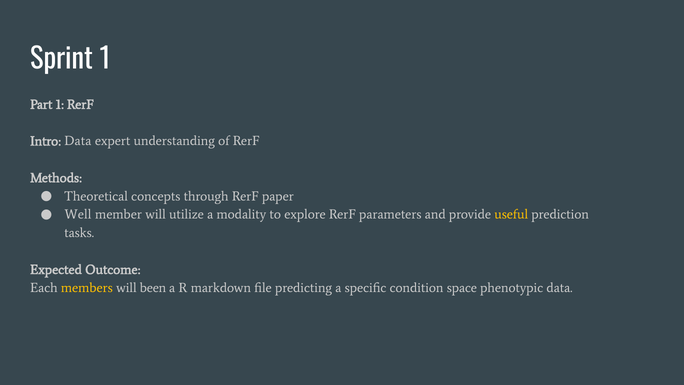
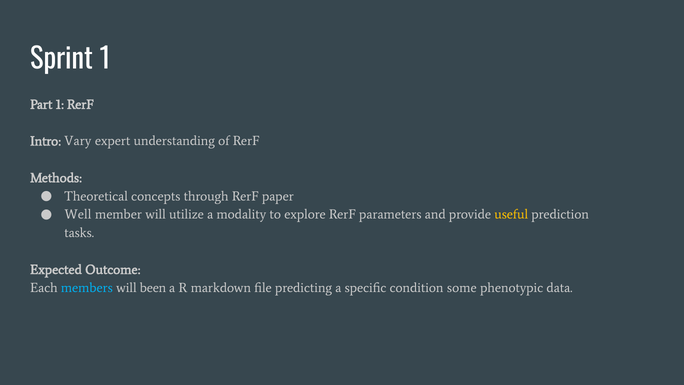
Intro Data: Data -> Vary (78, 141)
members colour: yellow -> light blue (87, 288)
space: space -> some (462, 288)
